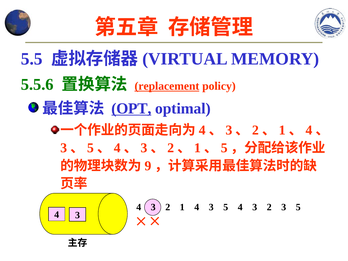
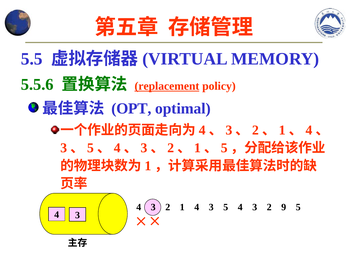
OPT underline: present -> none (131, 108)
9: 9 -> 1 (148, 166)
2 3: 3 -> 9 (284, 207)
